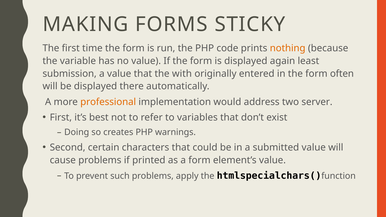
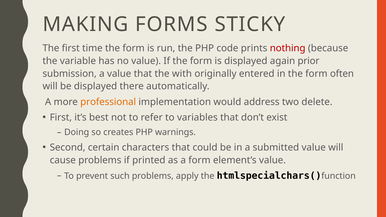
nothing colour: orange -> red (288, 48)
least: least -> prior (308, 61)
server: server -> delete (317, 102)
